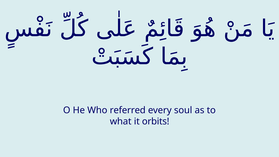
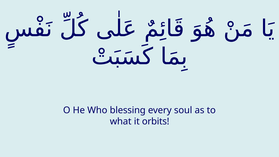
referred: referred -> blessing (128, 110)
